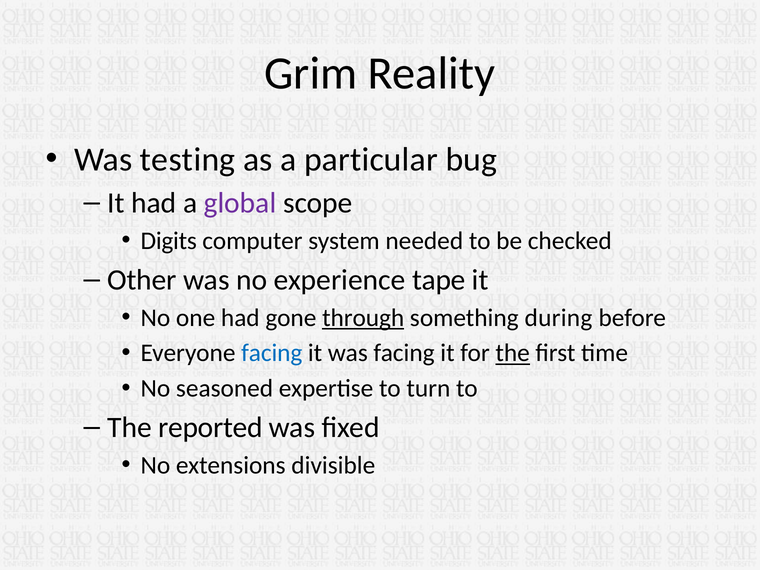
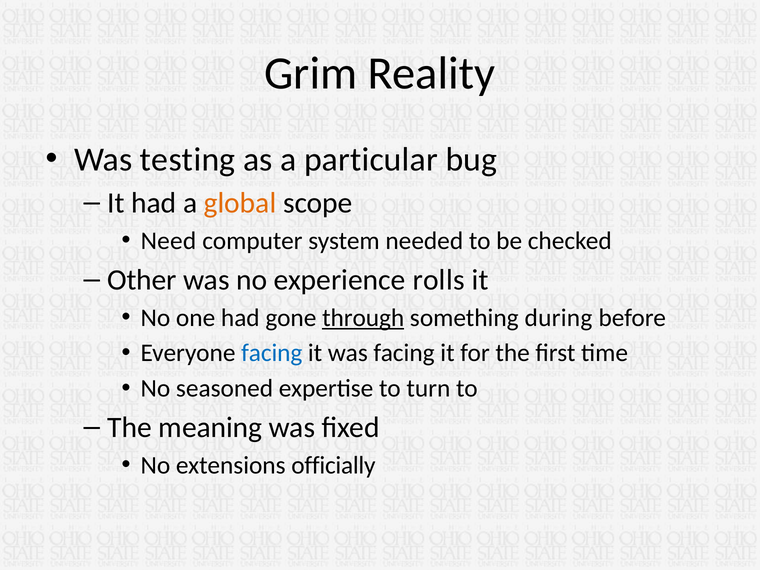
global colour: purple -> orange (240, 203)
Digits: Digits -> Need (168, 241)
tape: tape -> rolls (439, 280)
the underline: present -> none (513, 353)
reported: reported -> meaning (210, 428)
divisible: divisible -> officially (333, 465)
